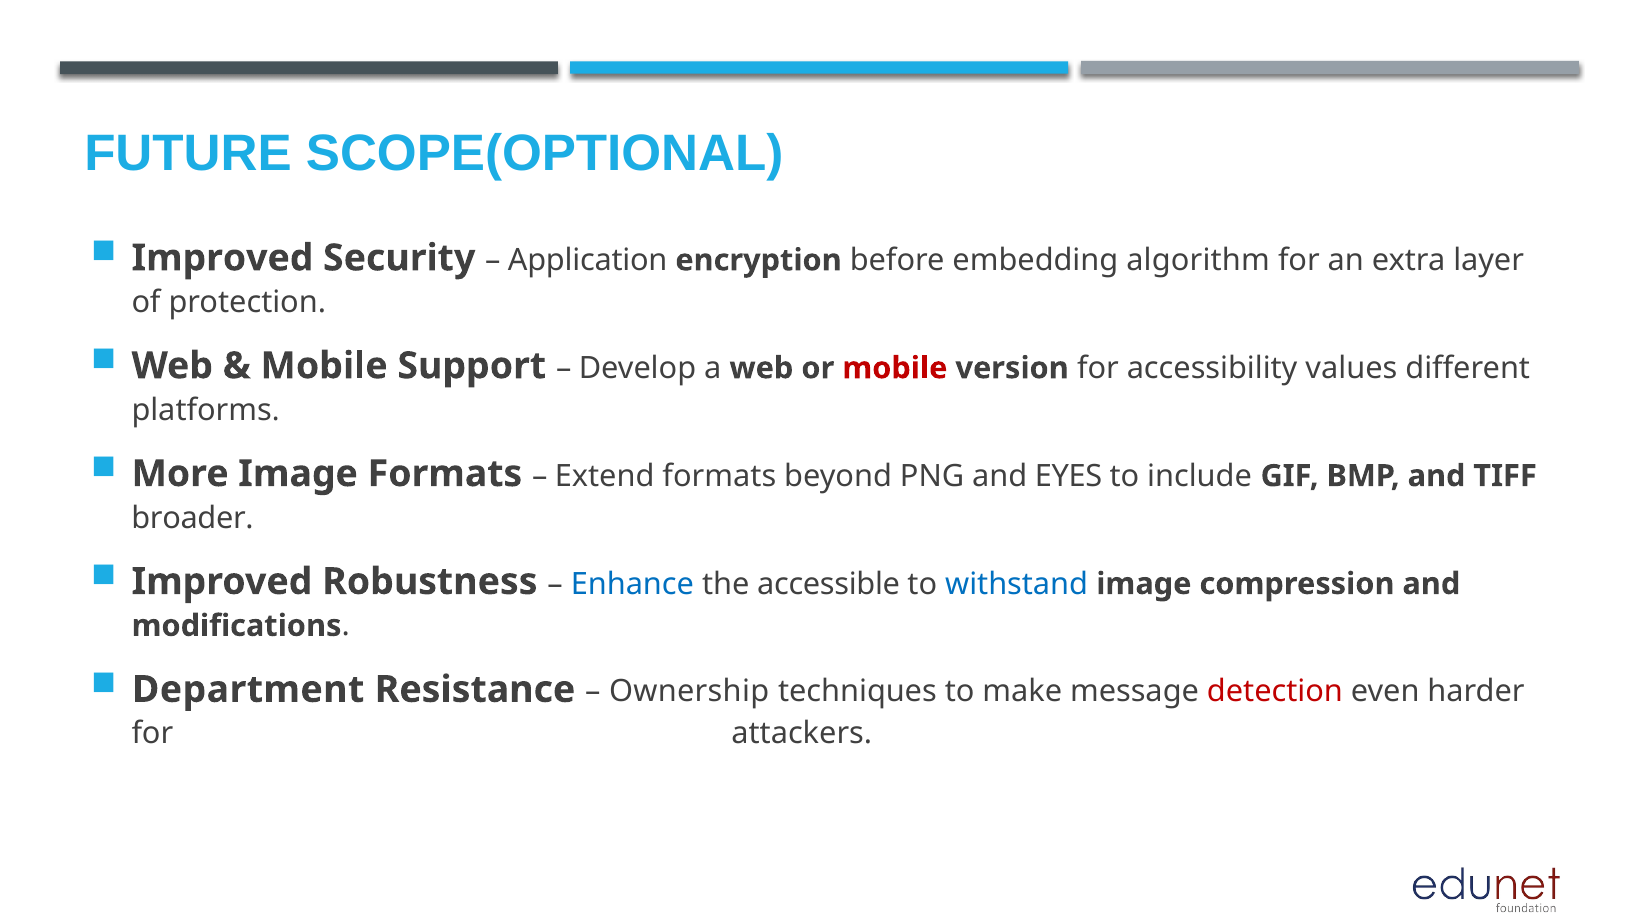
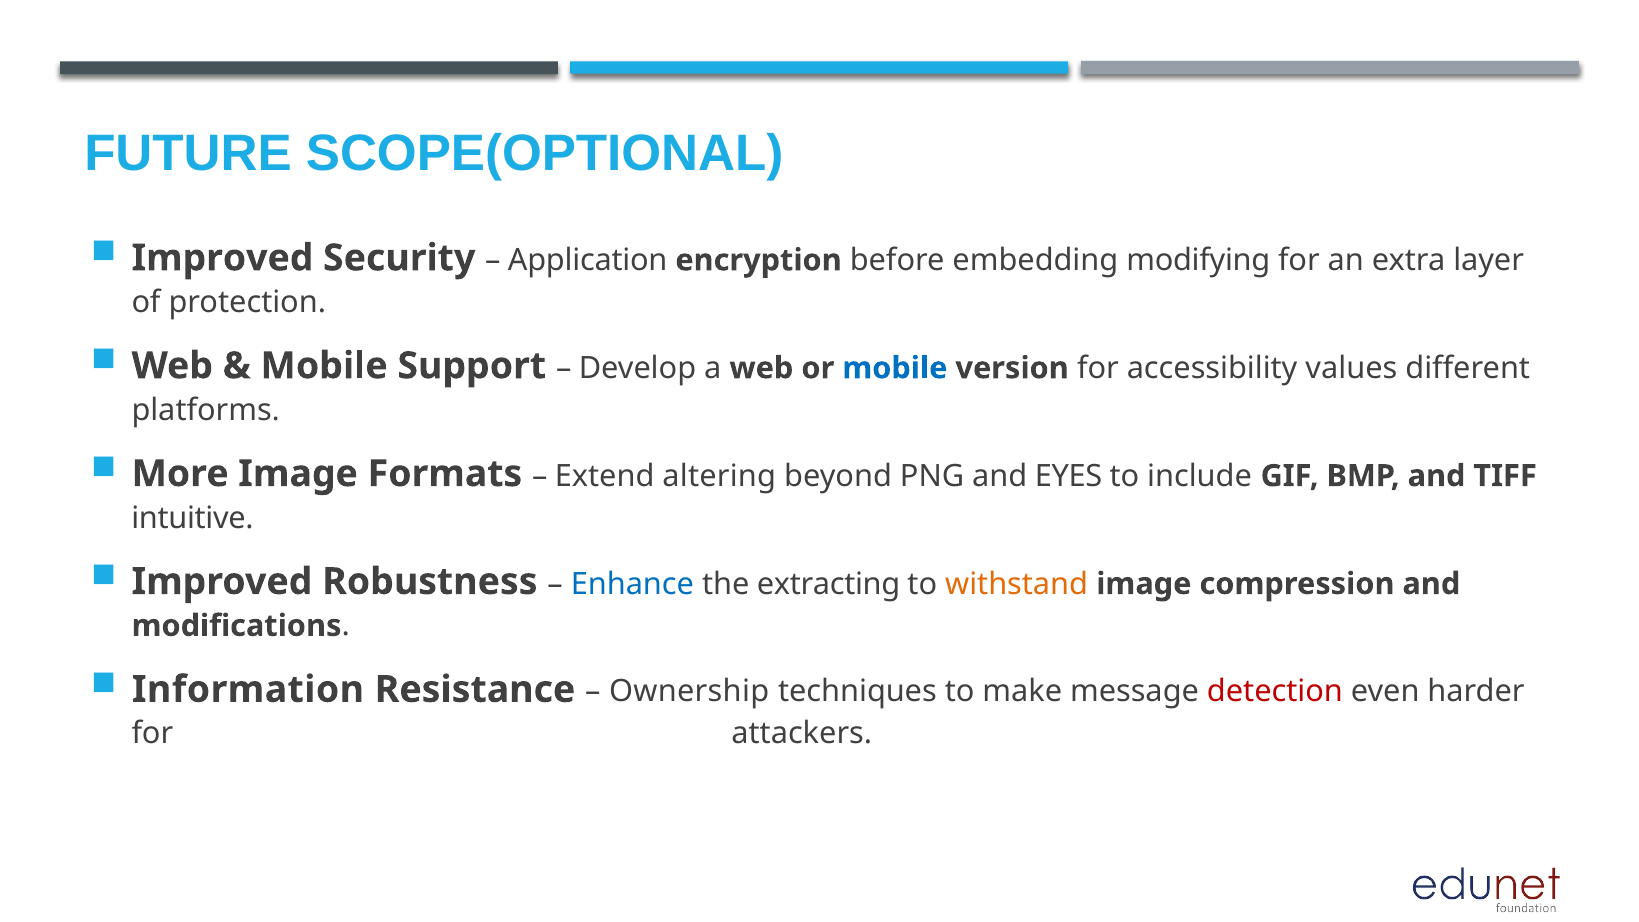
algorithm: algorithm -> modifying (1198, 260)
mobile colour: red -> blue (895, 368)
Extend formats: formats -> altering (719, 476)
broader: broader -> intuitive (192, 518)
accessible: accessible -> extracting (829, 584)
withstand colour: blue -> orange (1017, 584)
Department: Department -> Information (248, 689)
